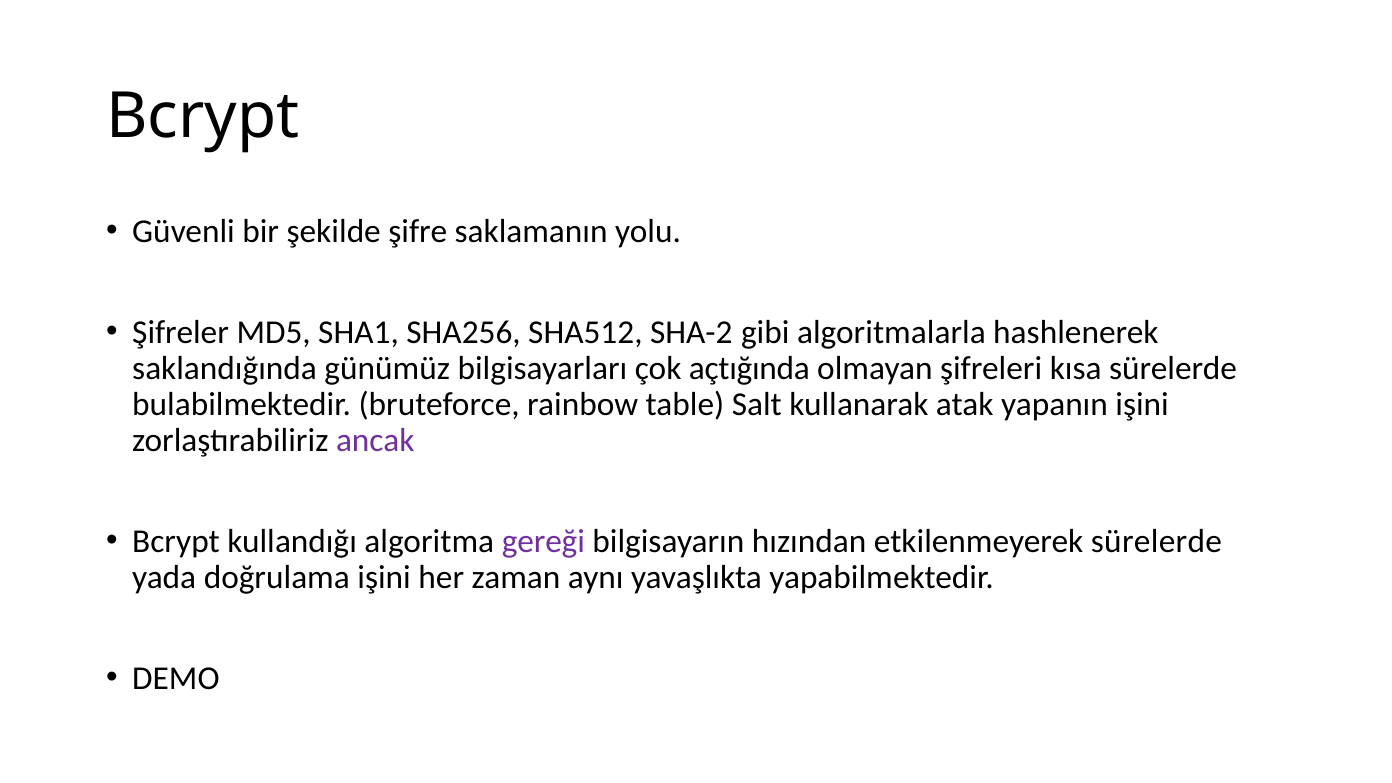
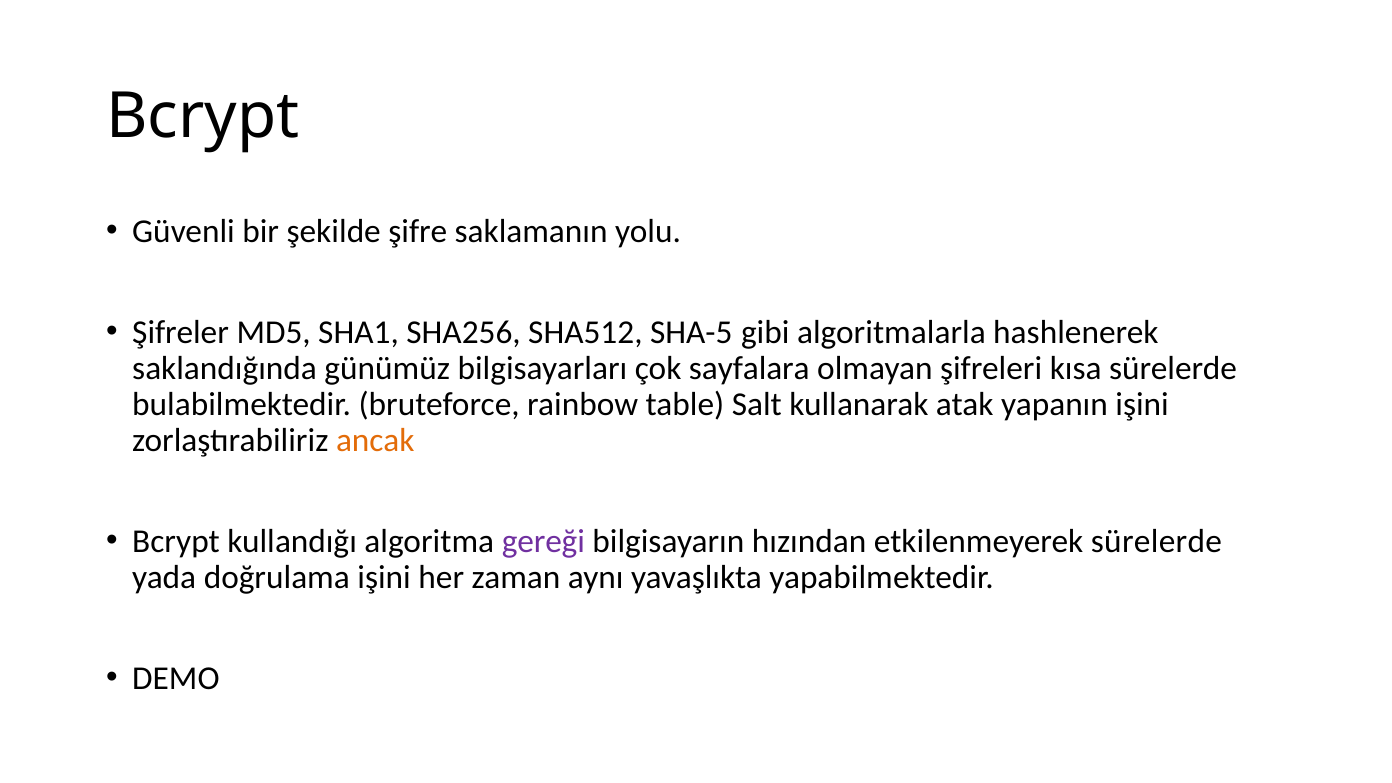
SHA-2: SHA-2 -> SHA-5 (691, 332)
açtığında: açtığında -> sayfalara (749, 368)
ancak colour: purple -> orange (375, 440)
